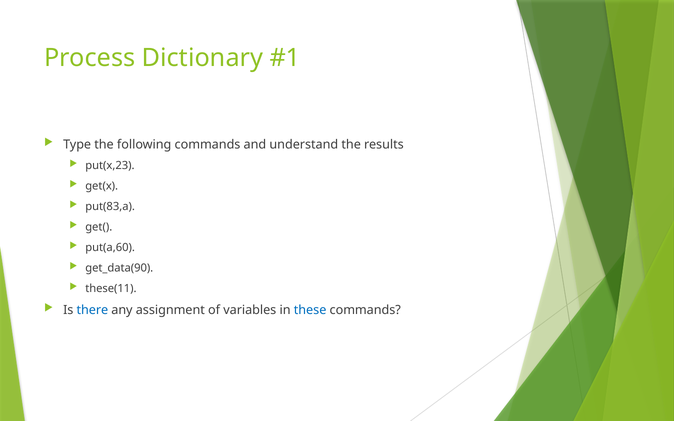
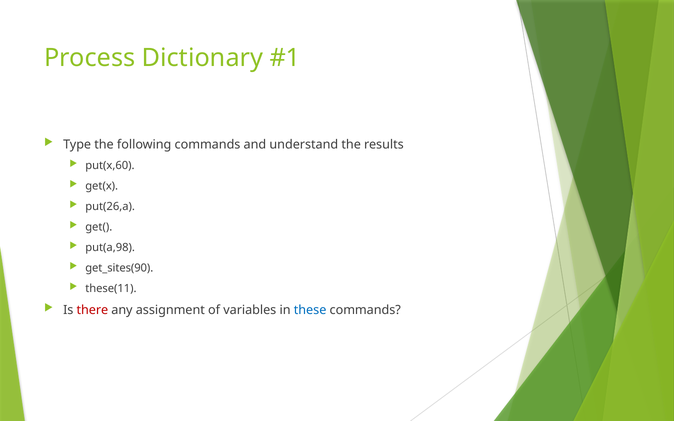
put(x,23: put(x,23 -> put(x,60 (110, 166)
put(83,a: put(83,a -> put(26,a (110, 207)
put(a,60: put(a,60 -> put(a,98 (110, 248)
get_data(90: get_data(90 -> get_sites(90 (119, 268)
there colour: blue -> red (92, 310)
